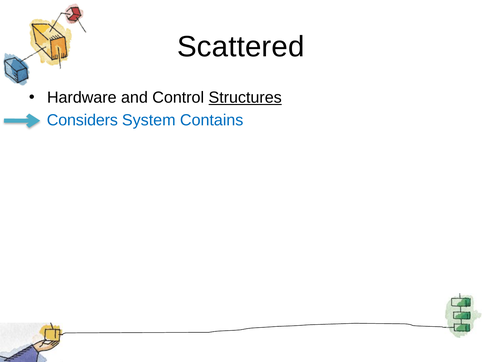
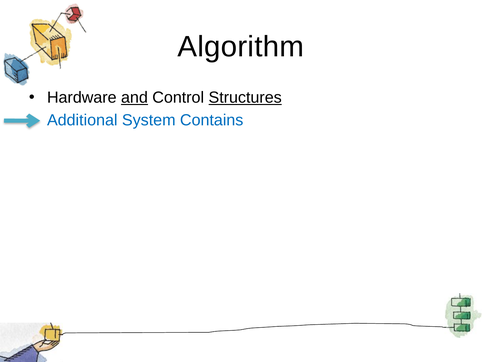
Scattered: Scattered -> Algorithm (241, 47)
and underline: none -> present (134, 98)
Considers: Considers -> Additional (82, 120)
